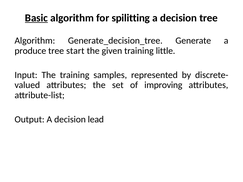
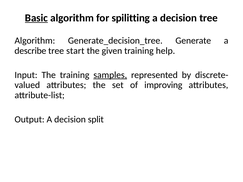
produce: produce -> describe (30, 51)
little: little -> help (165, 51)
samples underline: none -> present (110, 75)
lead: lead -> split (96, 120)
